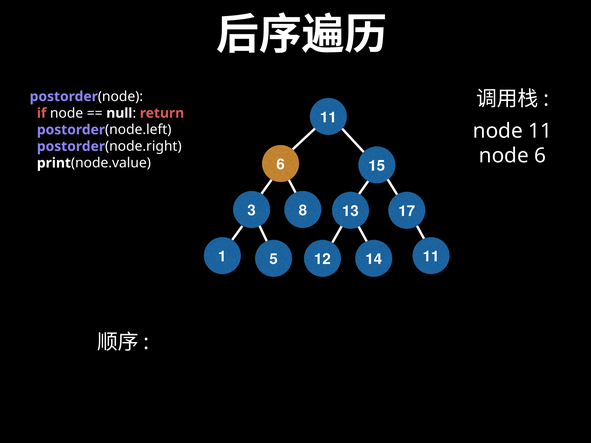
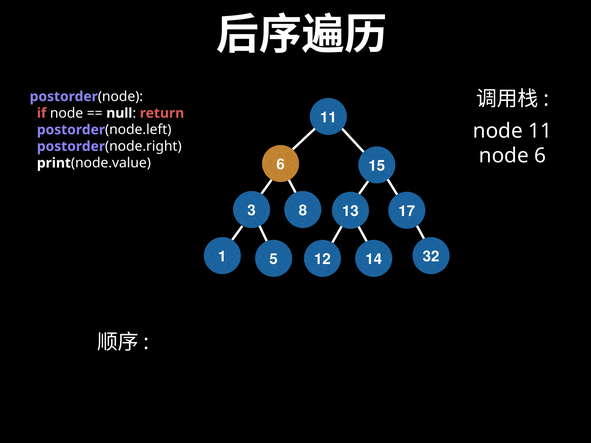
11: 11 -> 32 (431, 257)
